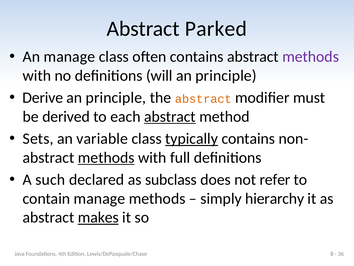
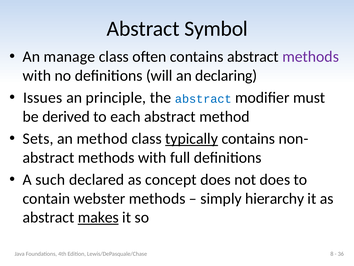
Parked: Parked -> Symbol (216, 29)
principle: principle -> declaring (226, 75)
Derive: Derive -> Issues (43, 97)
abstract colour: orange -> blue (203, 99)
abstract underline: present -> none (170, 116)
an variable: variable -> method (102, 138)
methods underline: present -> none (106, 157)
subclass: subclass -> concept (171, 179)
not refer: refer -> does (275, 179)
contain manage: manage -> webster (100, 198)
